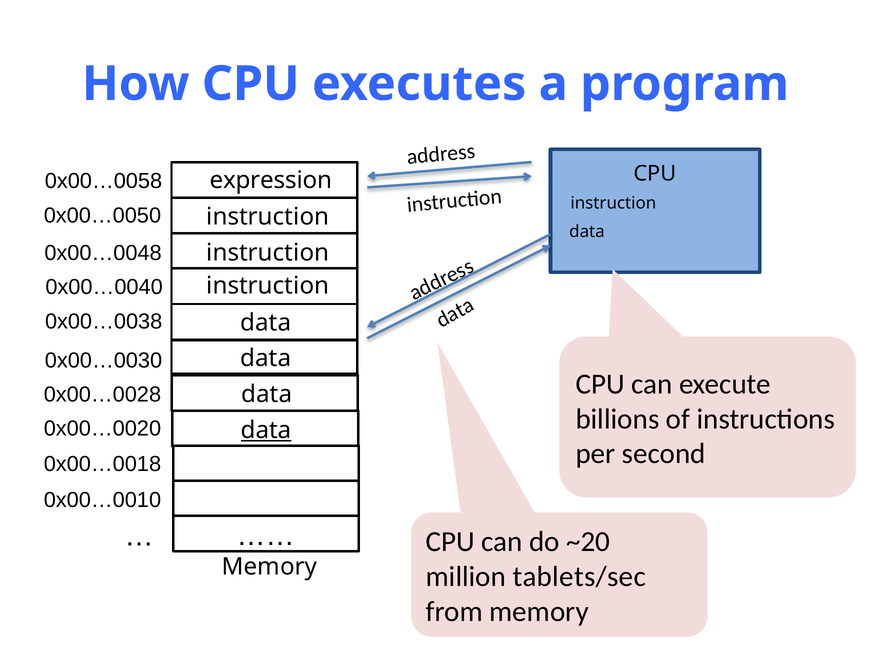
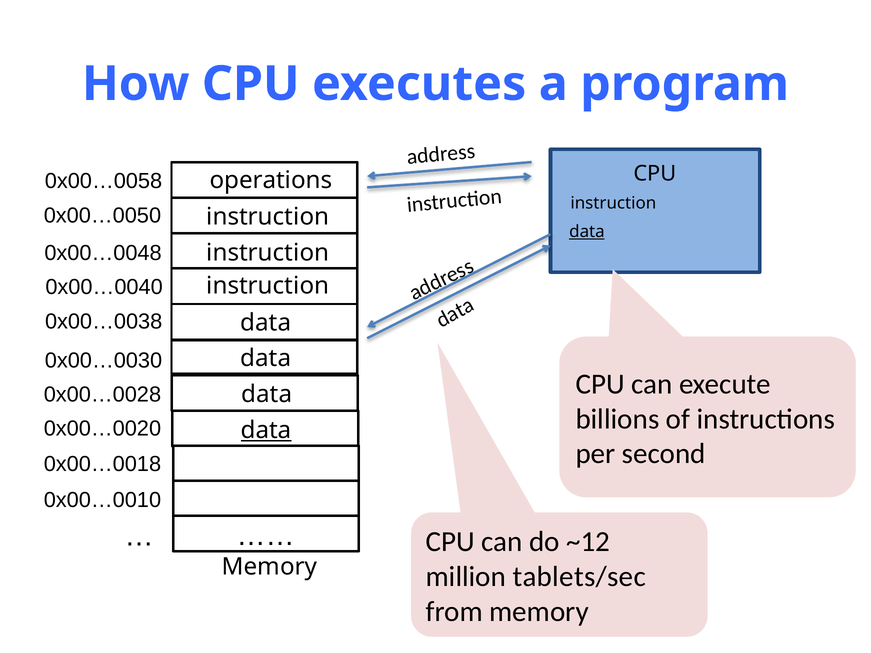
expression: expression -> operations (271, 180)
data underline: none -> present (587, 232)
~20: ~20 -> ~12 (588, 542)
